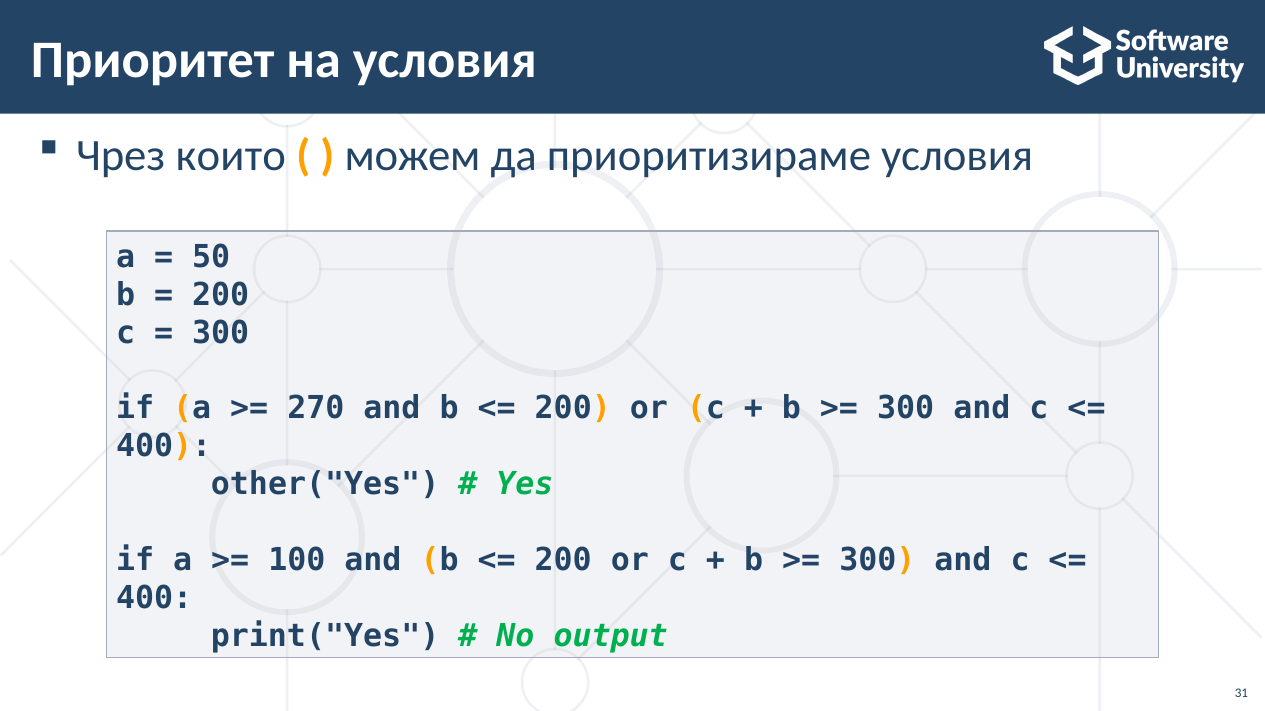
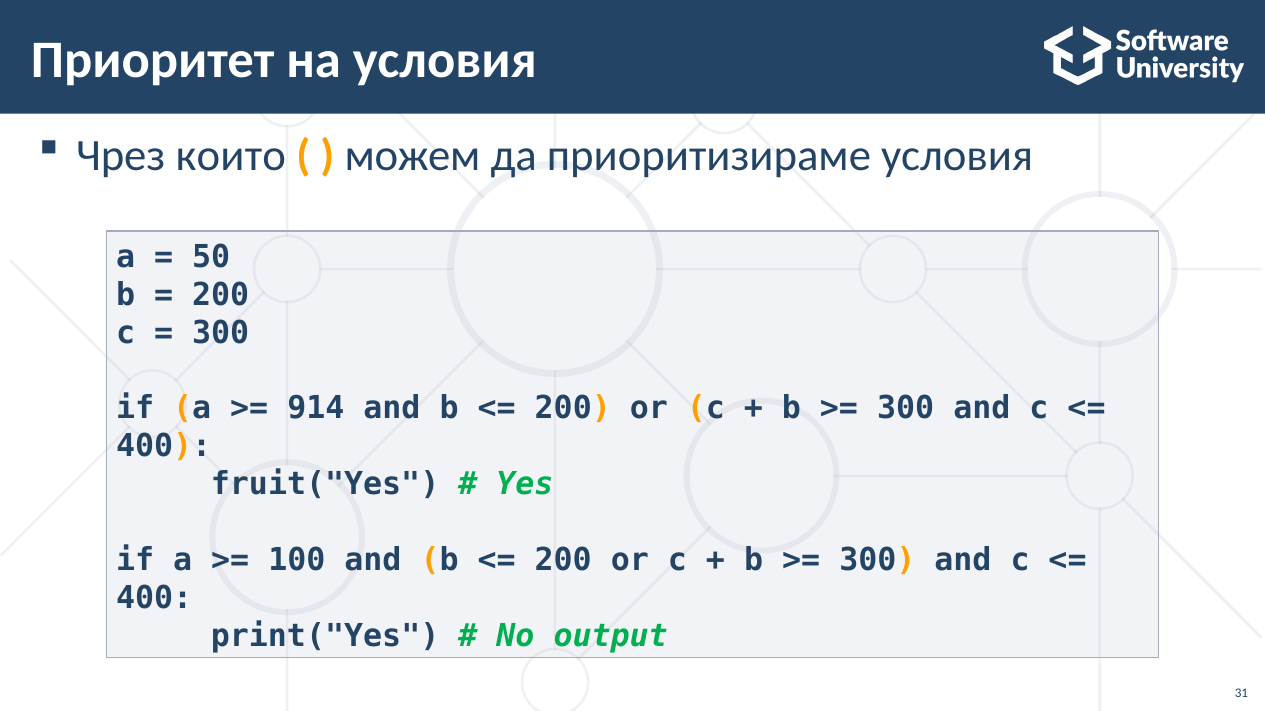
270: 270 -> 914 (316, 409)
other("Yes: other("Yes -> fruit("Yes (325, 485)
